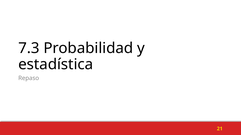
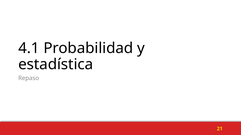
7.3: 7.3 -> 4.1 (29, 48)
